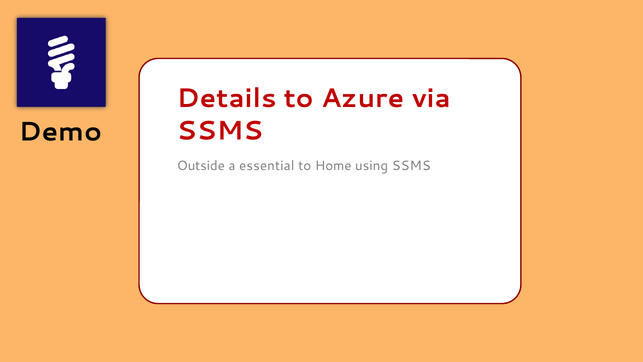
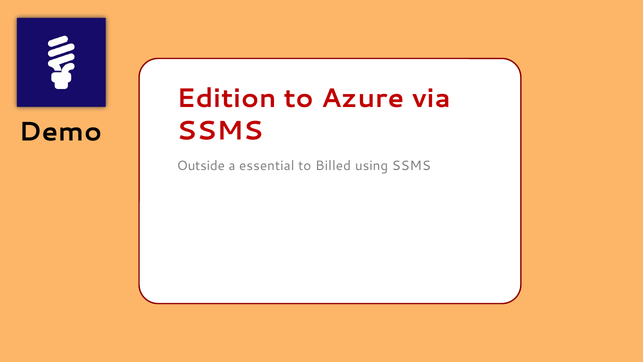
Details: Details -> Edition (227, 98)
Home: Home -> Billed (333, 166)
